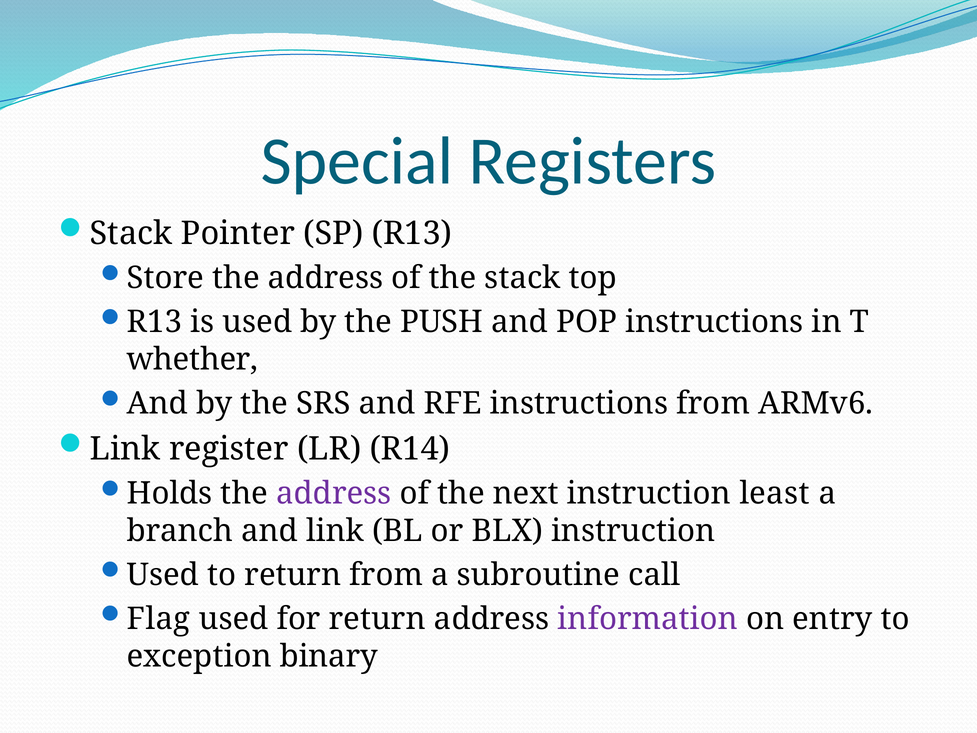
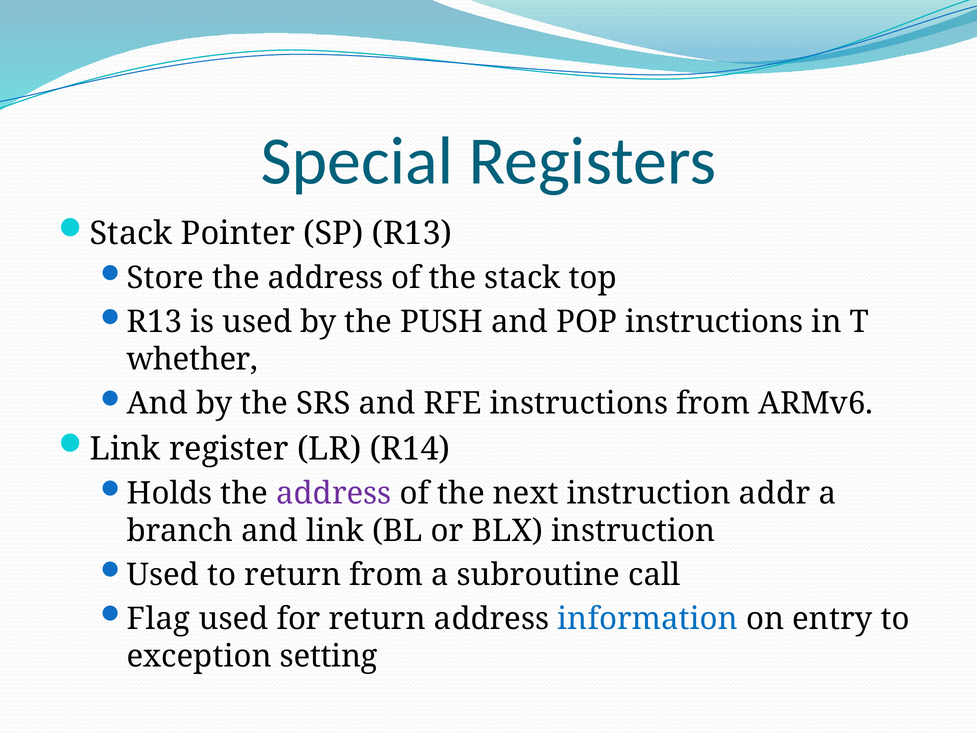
least: least -> addr (775, 493)
information colour: purple -> blue (648, 619)
binary: binary -> setting (329, 656)
